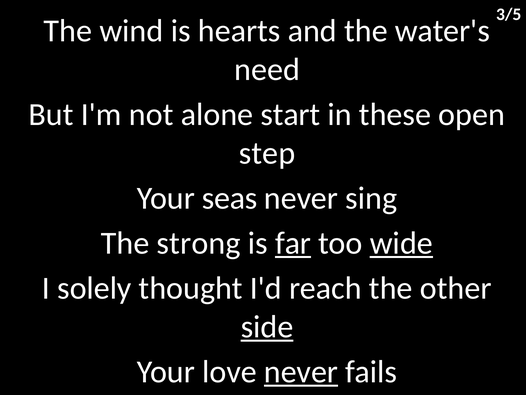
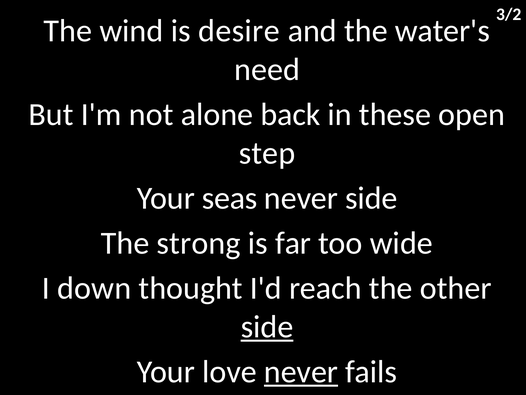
3/5: 3/5 -> 3/2 (509, 14)
hearts: hearts -> desire (239, 31)
start: start -> back (290, 114)
never sing: sing -> side (371, 198)
far underline: present -> none (293, 243)
wide underline: present -> none (401, 243)
solely: solely -> down (94, 288)
